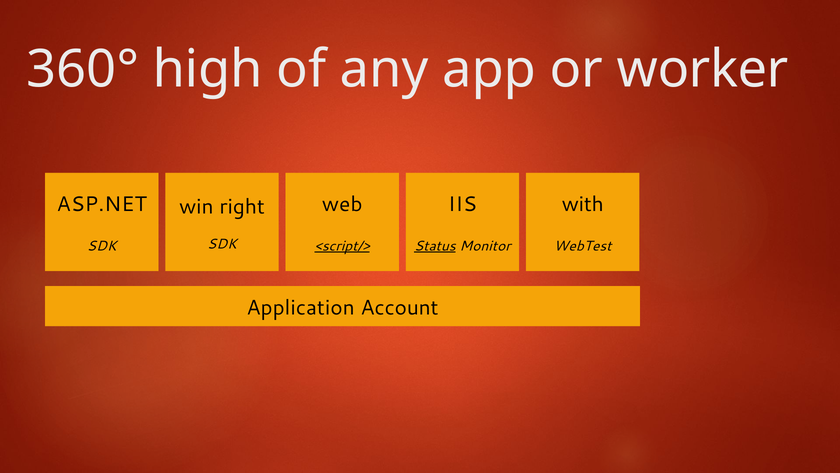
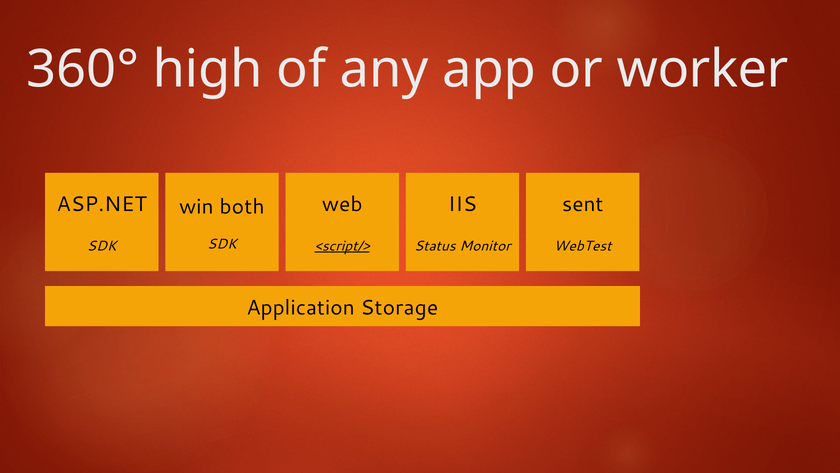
with: with -> sent (583, 204)
right: right -> both (242, 206)
Status underline: present -> none (435, 246)
Account: Account -> Storage (399, 307)
